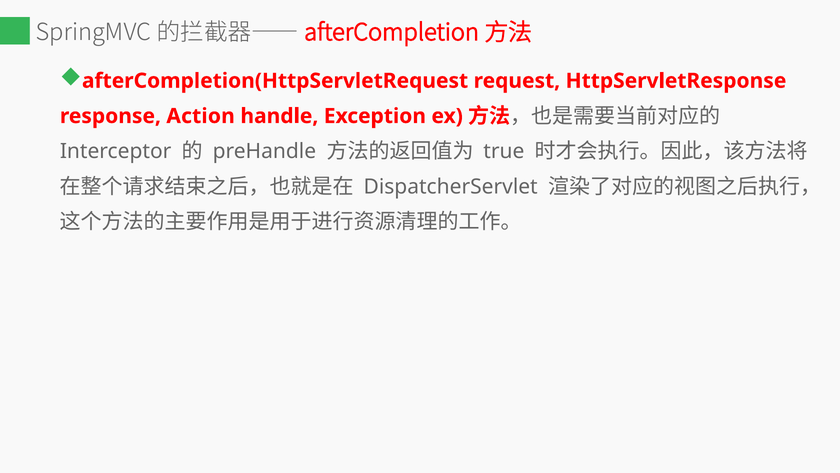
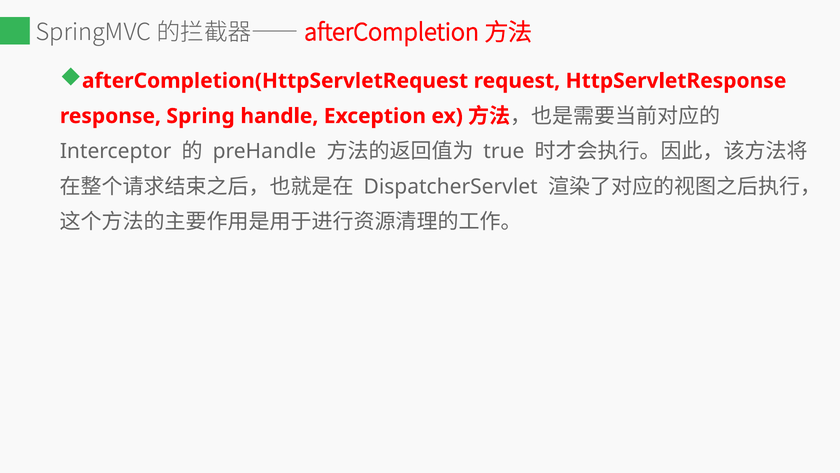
Action: Action -> Spring (201, 116)
